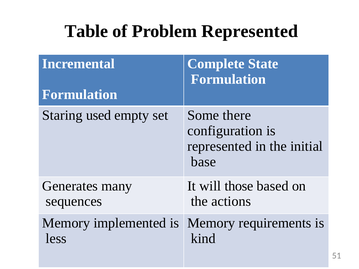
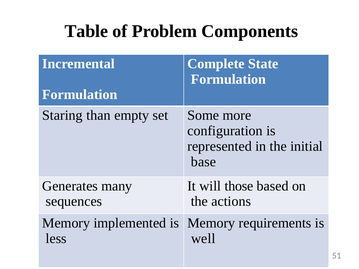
Problem Represented: Represented -> Components (250, 31)
used: used -> than (98, 116)
there: there -> more (237, 116)
kind: kind -> well (203, 239)
